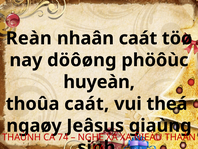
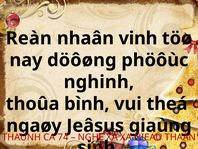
nhaân caát: caát -> vinh (138, 38)
huyeàn: huyeàn -> nghinh (99, 82)
thoûa caát: caát -> bình (87, 104)
